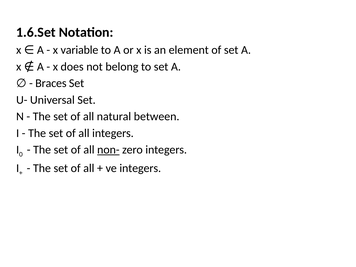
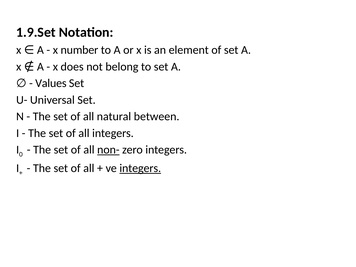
1.6.Set: 1.6.Set -> 1.9.Set (36, 32)
variable: variable -> number (79, 50)
Braces: Braces -> Values (51, 83)
integers underline: none -> present (140, 168)
